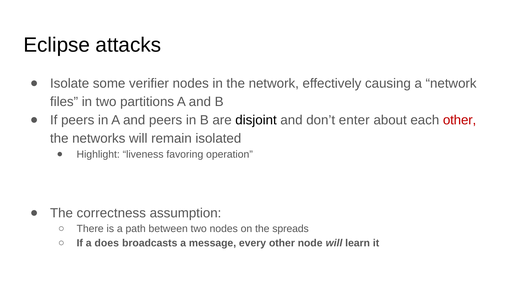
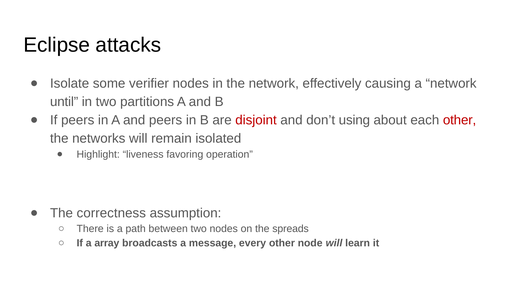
files: files -> until (64, 102)
disjoint colour: black -> red (256, 120)
enter: enter -> using (354, 120)
does: does -> array (107, 243)
